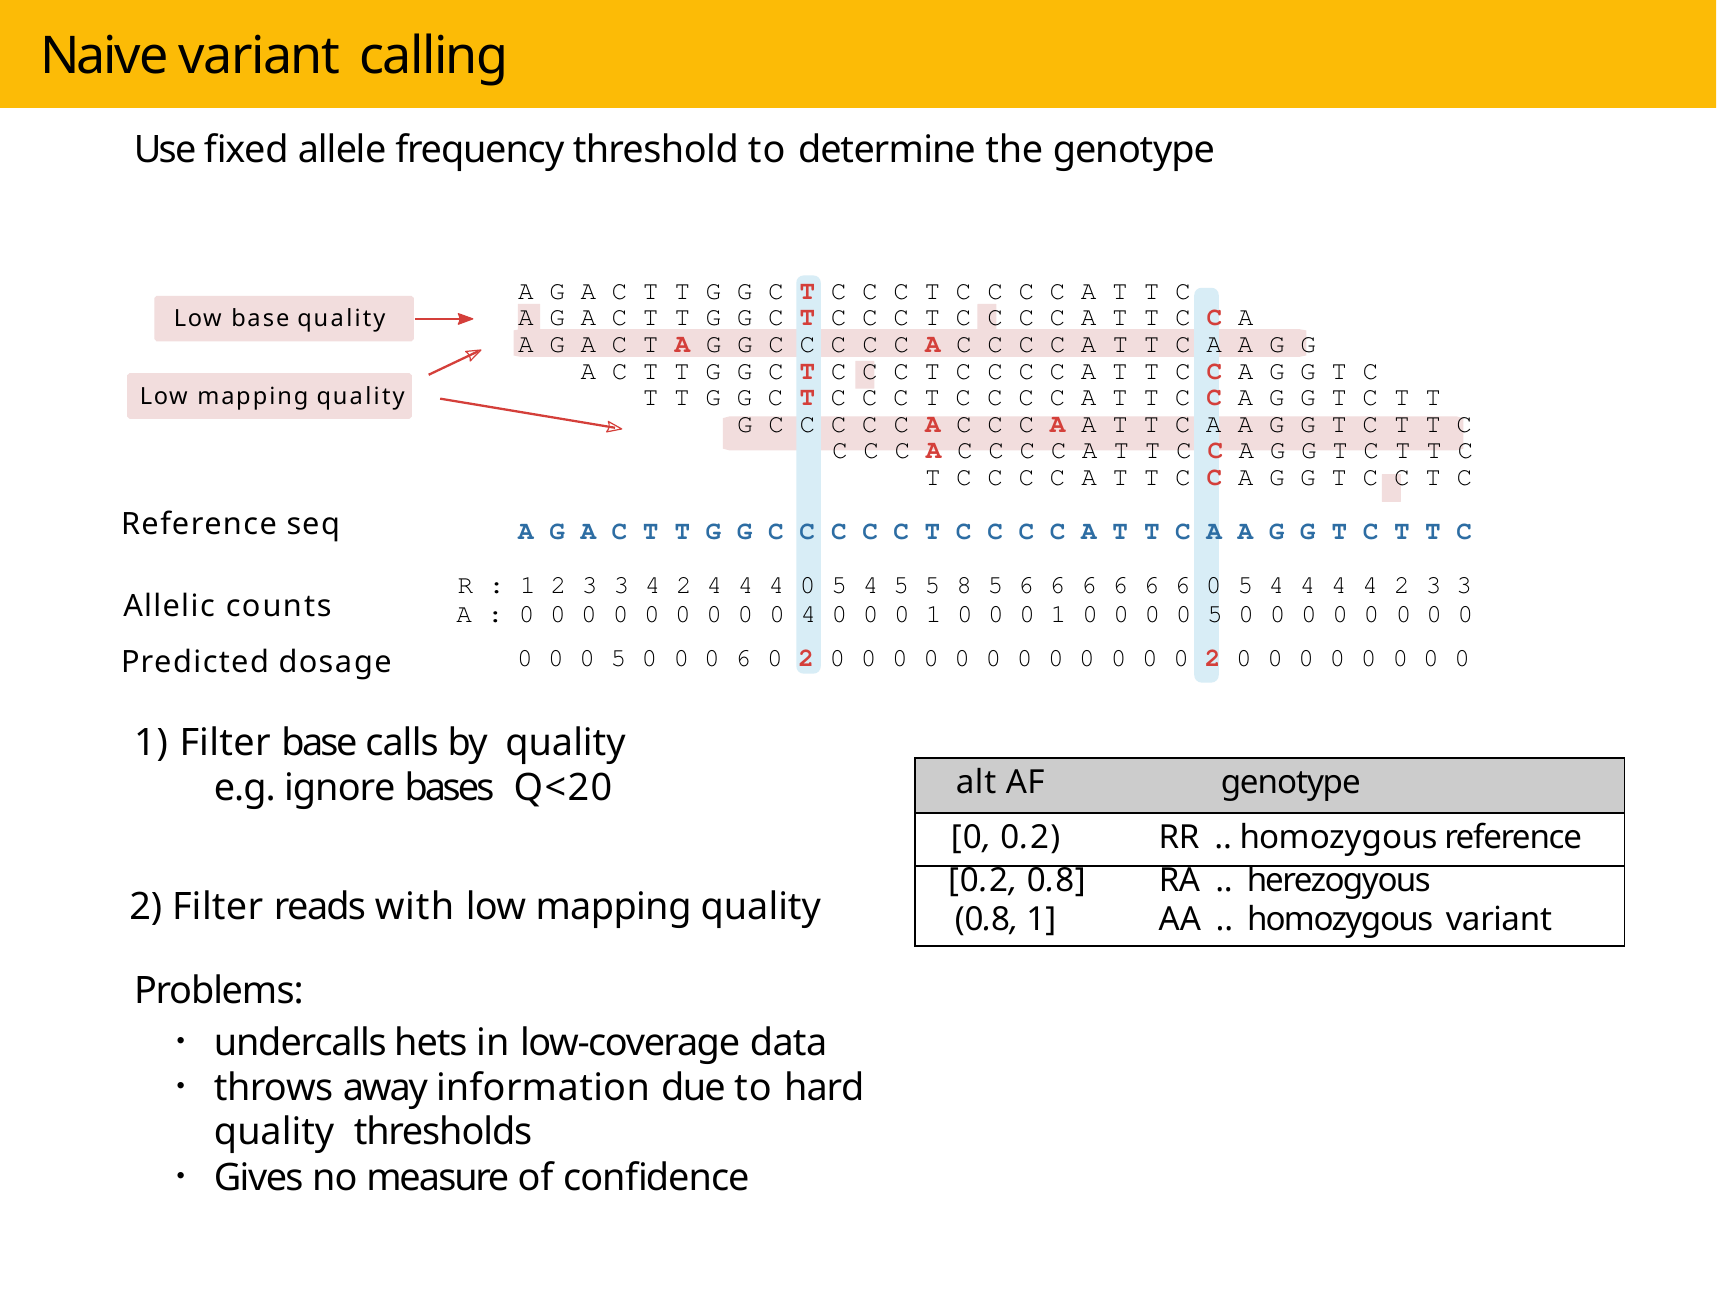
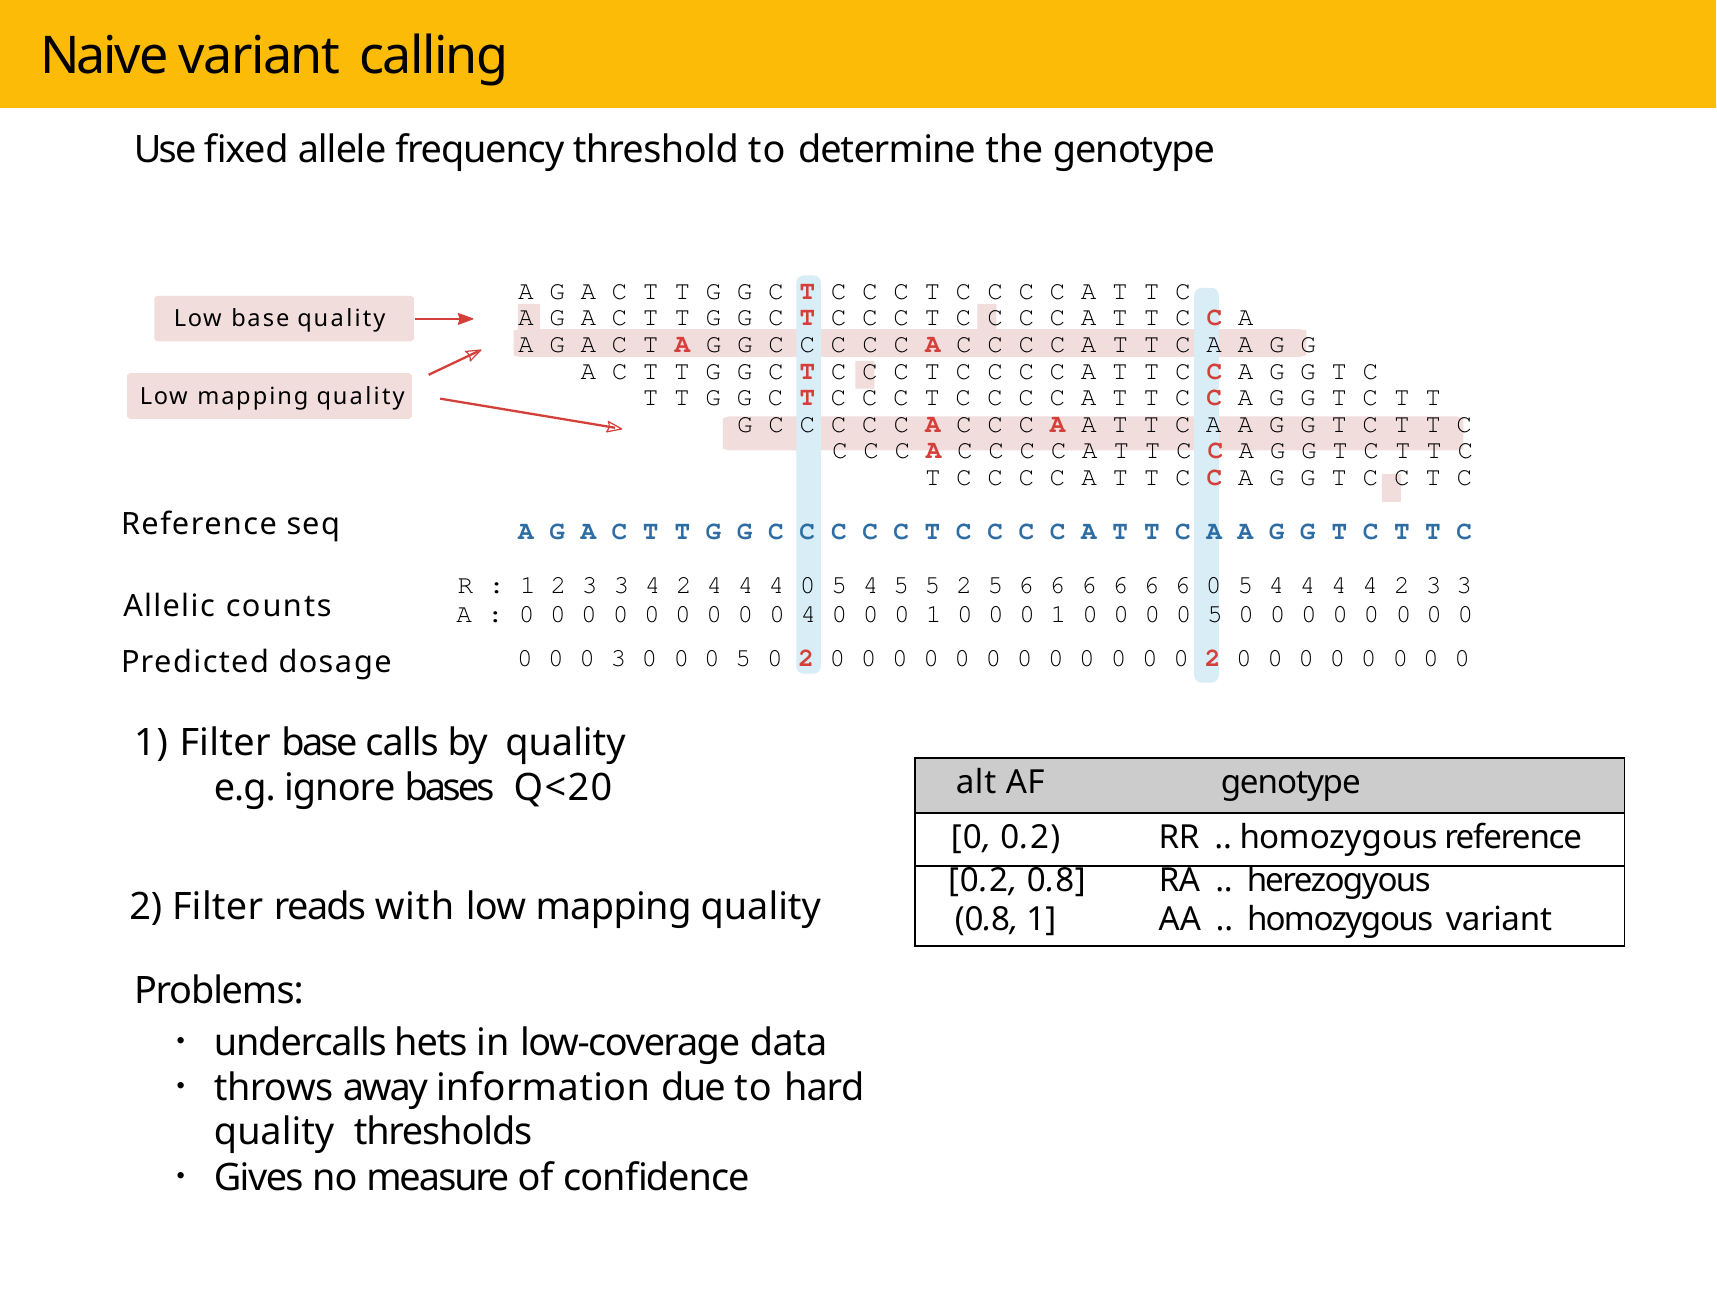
5 8: 8 -> 2 (964, 585)
5: 5 -> 3 (618, 658)
6: 6 -> 5 (743, 658)
